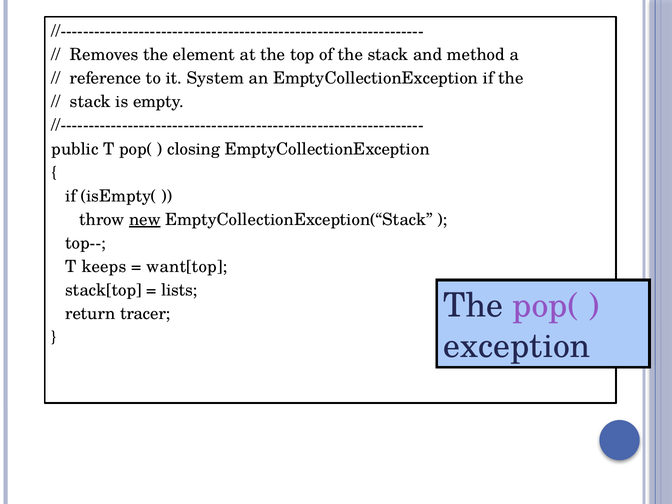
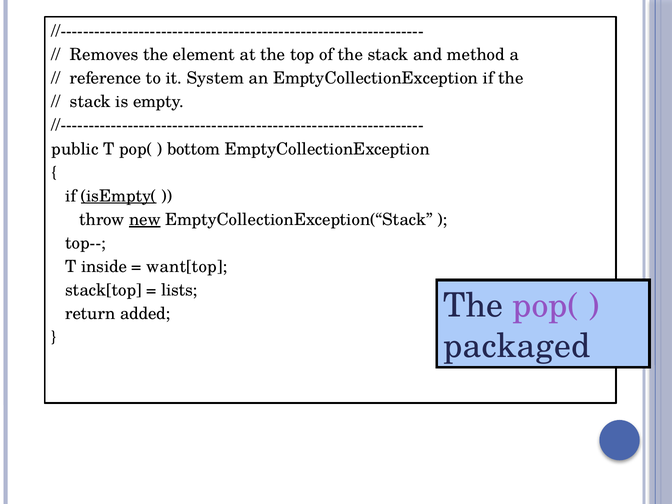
closing: closing -> bottom (194, 149)
isEmpty( underline: none -> present (119, 196)
keeps: keeps -> inside (104, 267)
tracer: tracer -> added (145, 314)
exception: exception -> packaged (517, 346)
